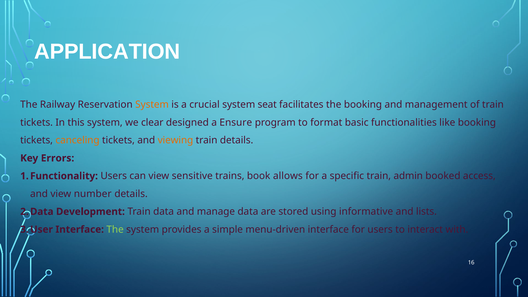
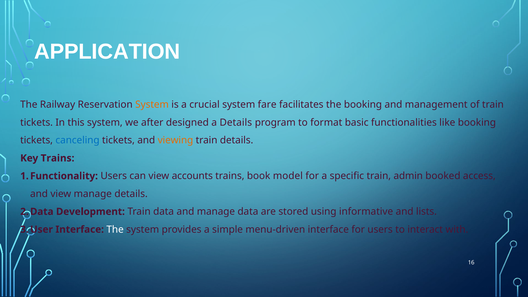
seat: seat -> fare (267, 105)
clear: clear -> after (152, 123)
a Ensure: Ensure -> Details (236, 123)
canceling colour: orange -> blue (77, 140)
Key Errors: Errors -> Trains (58, 158)
sensitive: sensitive -> accounts (192, 176)
allows: allows -> model (288, 176)
view number: number -> manage (93, 194)
The colour: light green -> white (115, 229)
